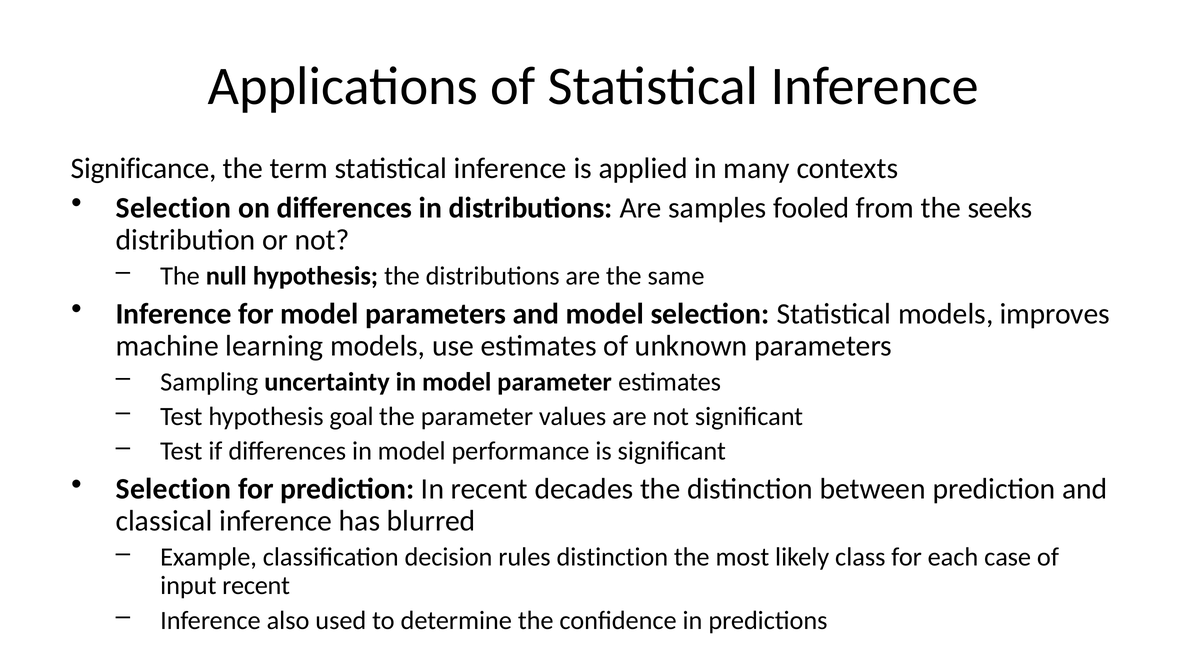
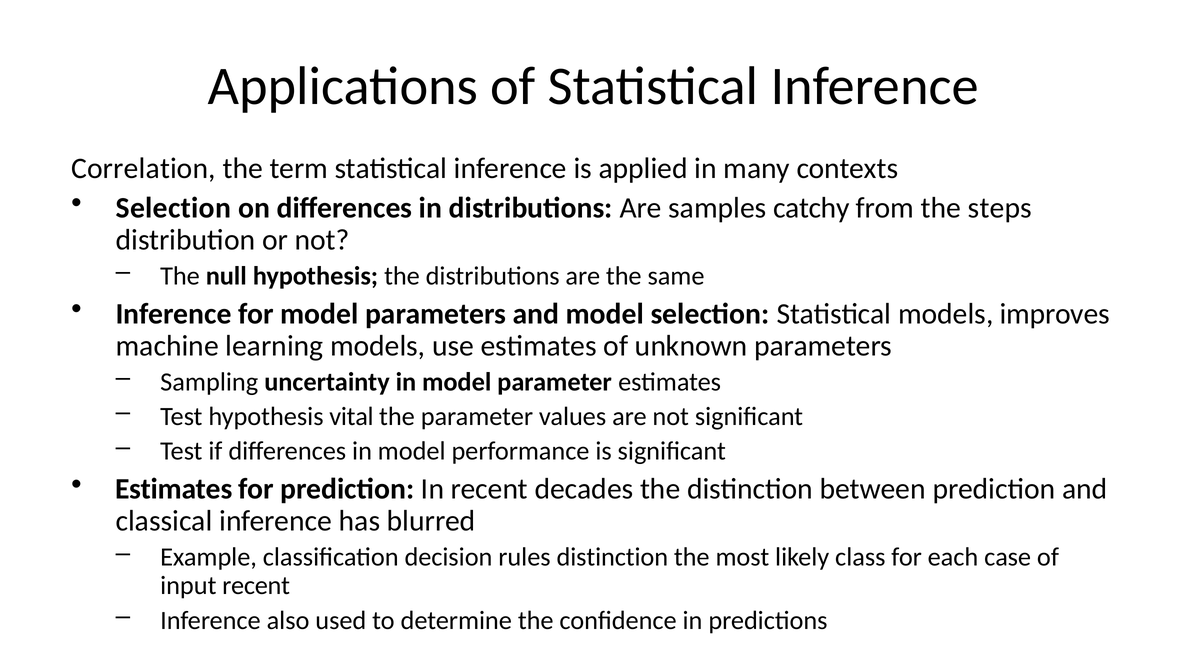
Significance: Significance -> Correlation (144, 169)
fooled: fooled -> catchy (811, 208)
seeks: seeks -> steps (1000, 208)
goal: goal -> vital (351, 416)
Selection: Selection -> Estimates (174, 489)
